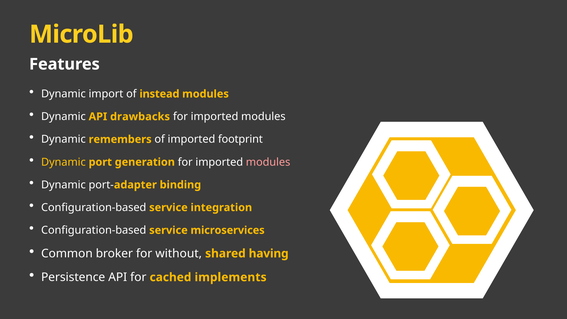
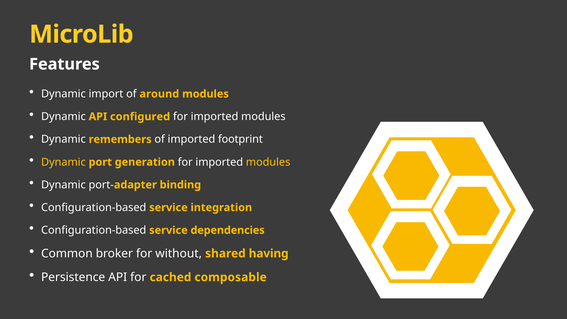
instead: instead -> around (159, 94)
drawbacks: drawbacks -> configured (140, 117)
modules colour: pink -> yellow (268, 162)
microservices: microservices -> dependencies (228, 230)
implements: implements -> composable (231, 277)
